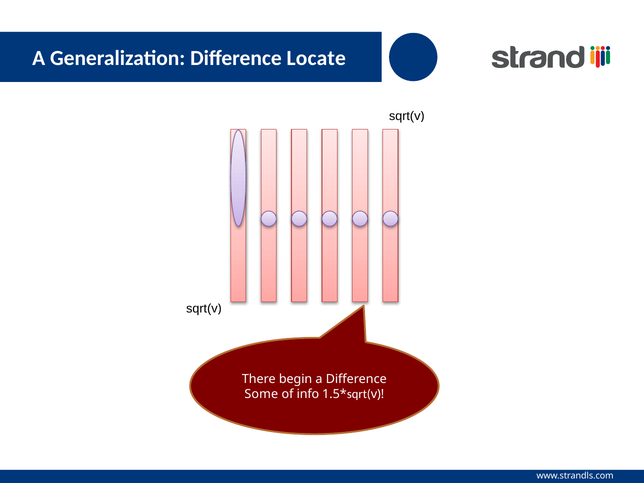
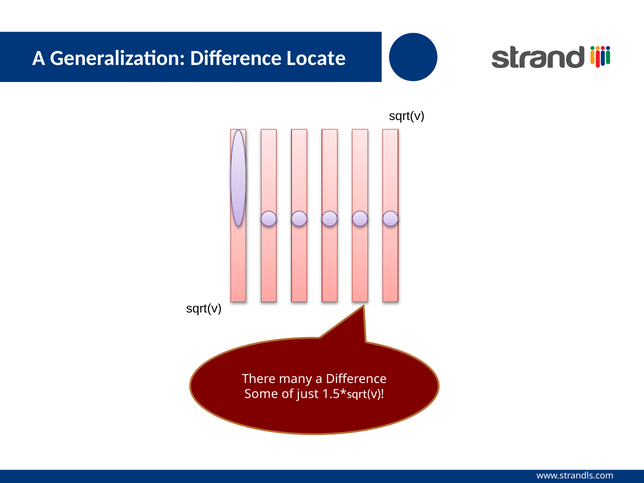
begin: begin -> many (296, 379)
info: info -> just (308, 394)
